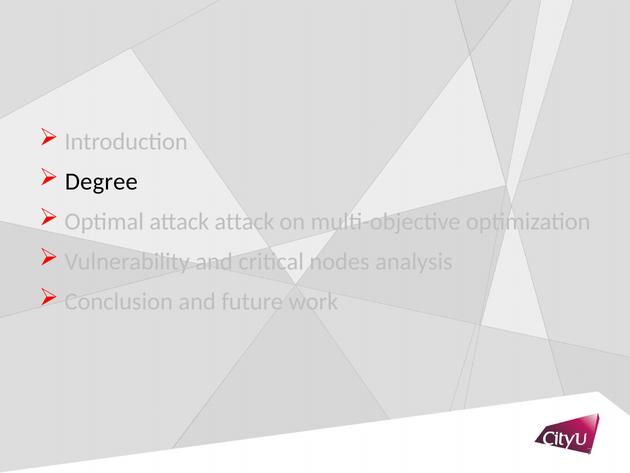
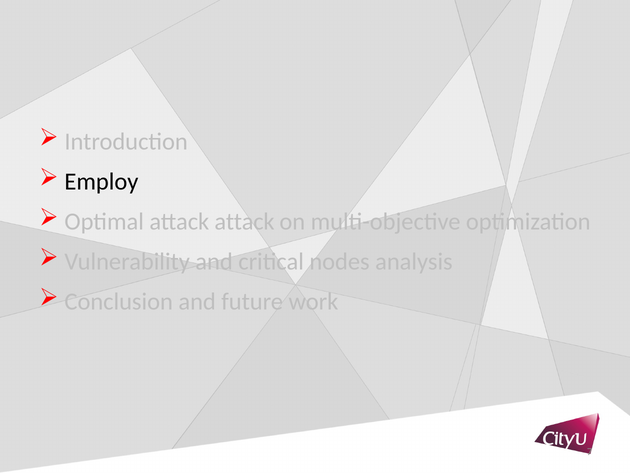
Degree: Degree -> Employ (101, 182)
